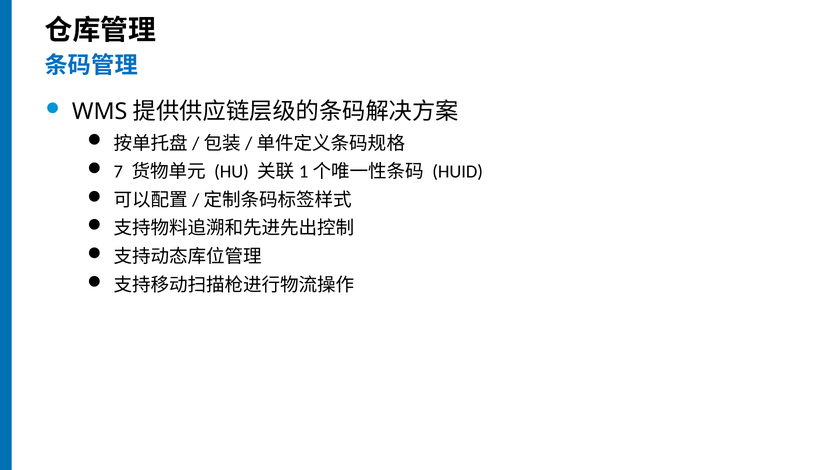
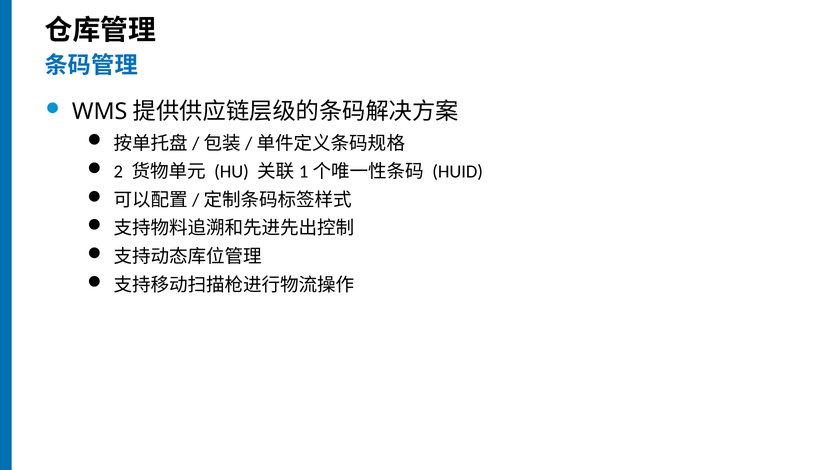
7: 7 -> 2 (118, 172)
